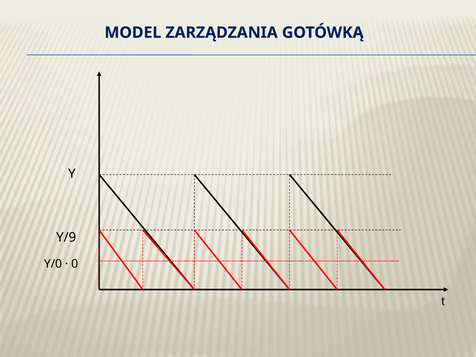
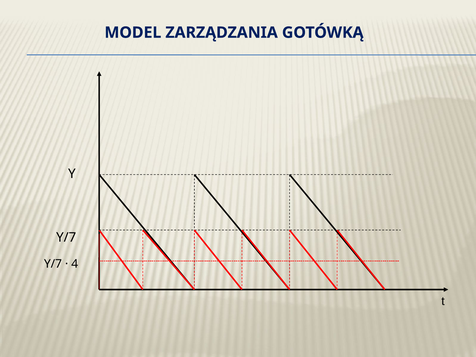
Y/9: Y/9 -> Y/7 (66, 237)
Y/0: Y/0 -> Y/7 (53, 264)
0: 0 -> 4 (75, 264)
